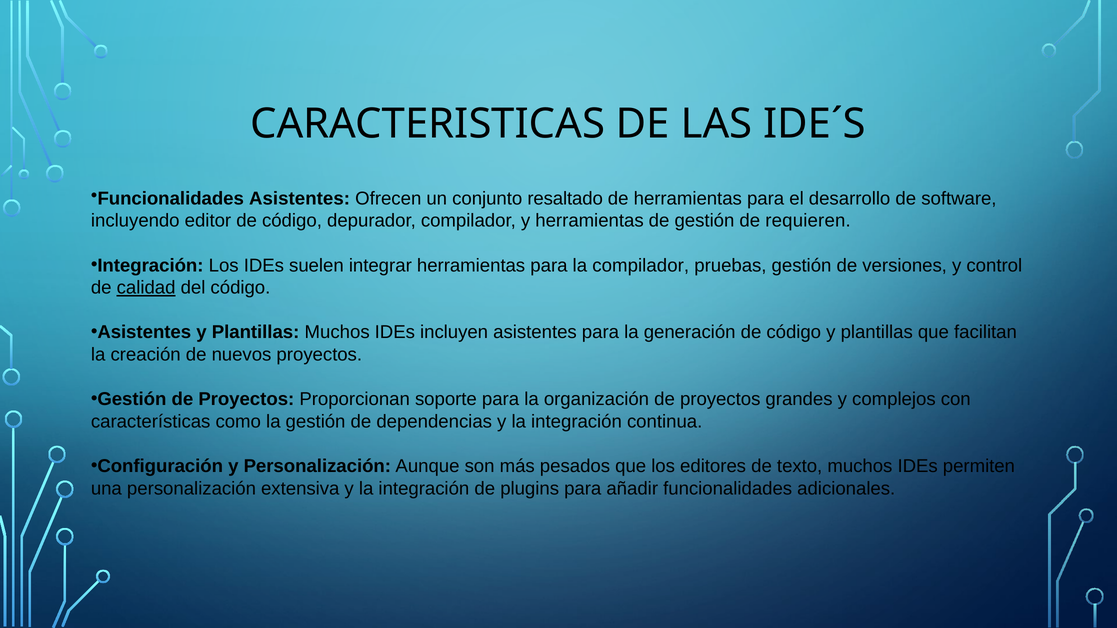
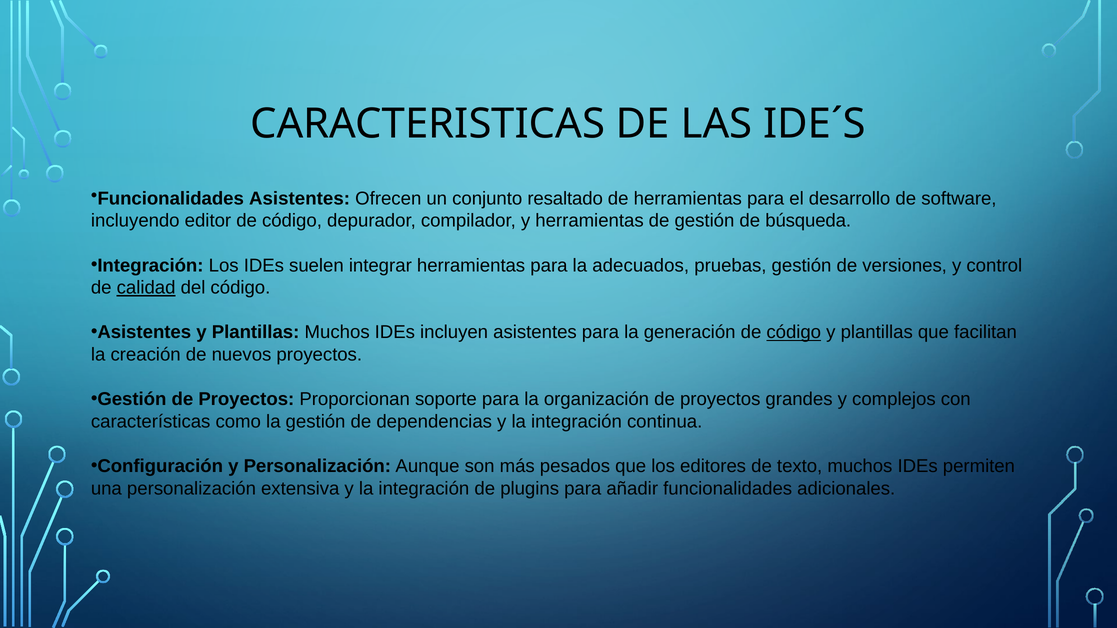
requieren: requieren -> búsqueda (808, 221)
la compilador: compilador -> adecuados (641, 266)
código underline: none -> present (794, 333)
